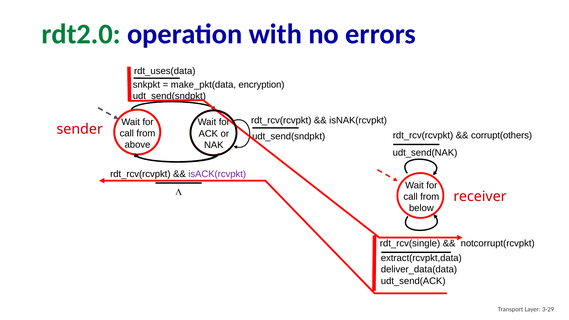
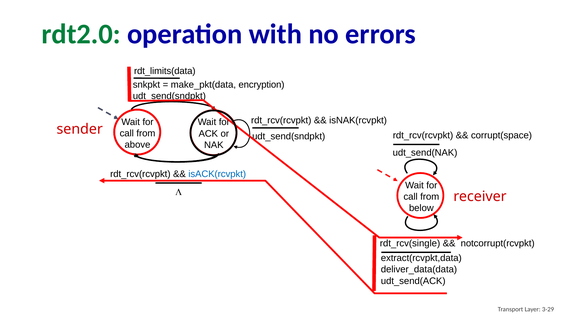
rdt_uses(data: rdt_uses(data -> rdt_limits(data (165, 71)
corrupt(others: corrupt(others -> corrupt(space (501, 135)
isACK(rcvpkt colour: purple -> blue (217, 174)
